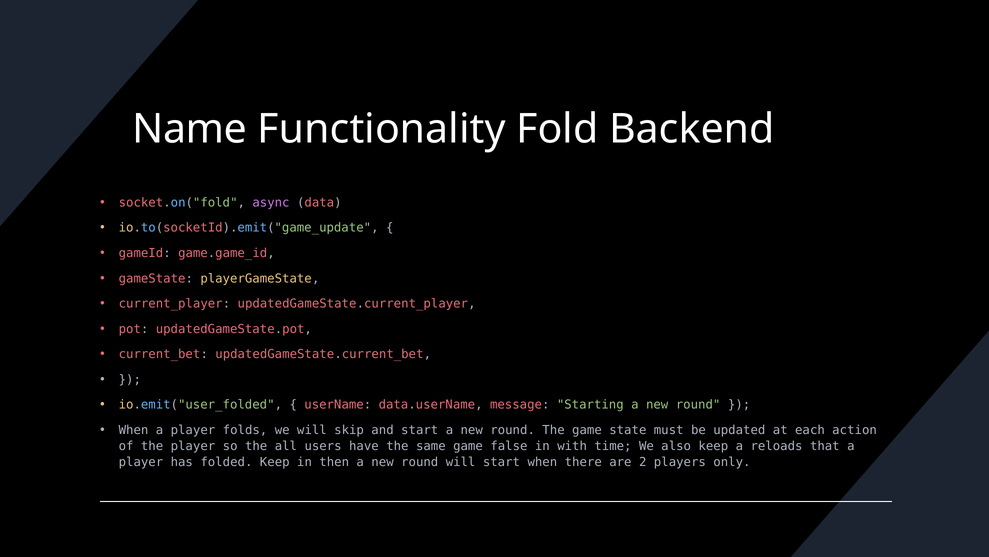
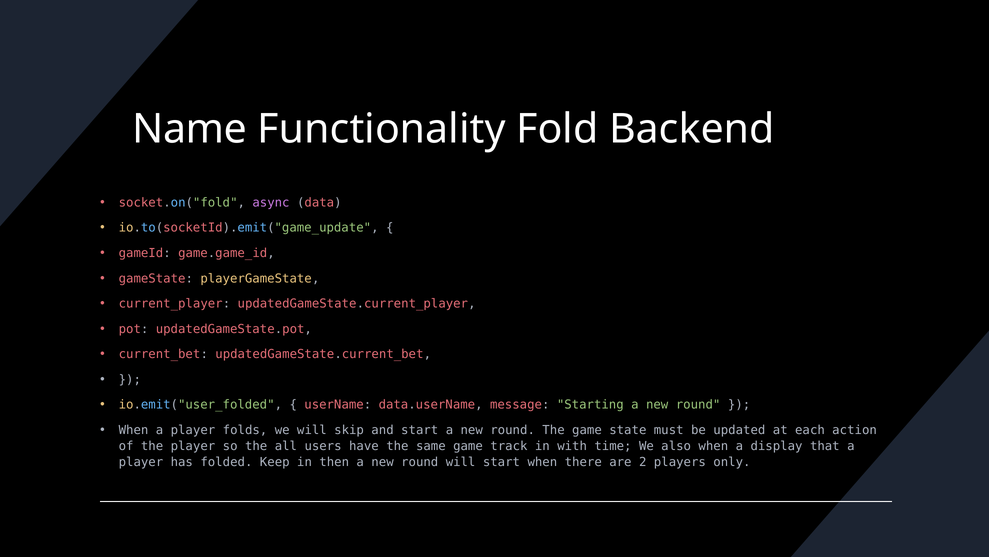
false: false -> track (509, 446)
also keep: keep -> when (713, 446)
reloads: reloads -> display (777, 446)
